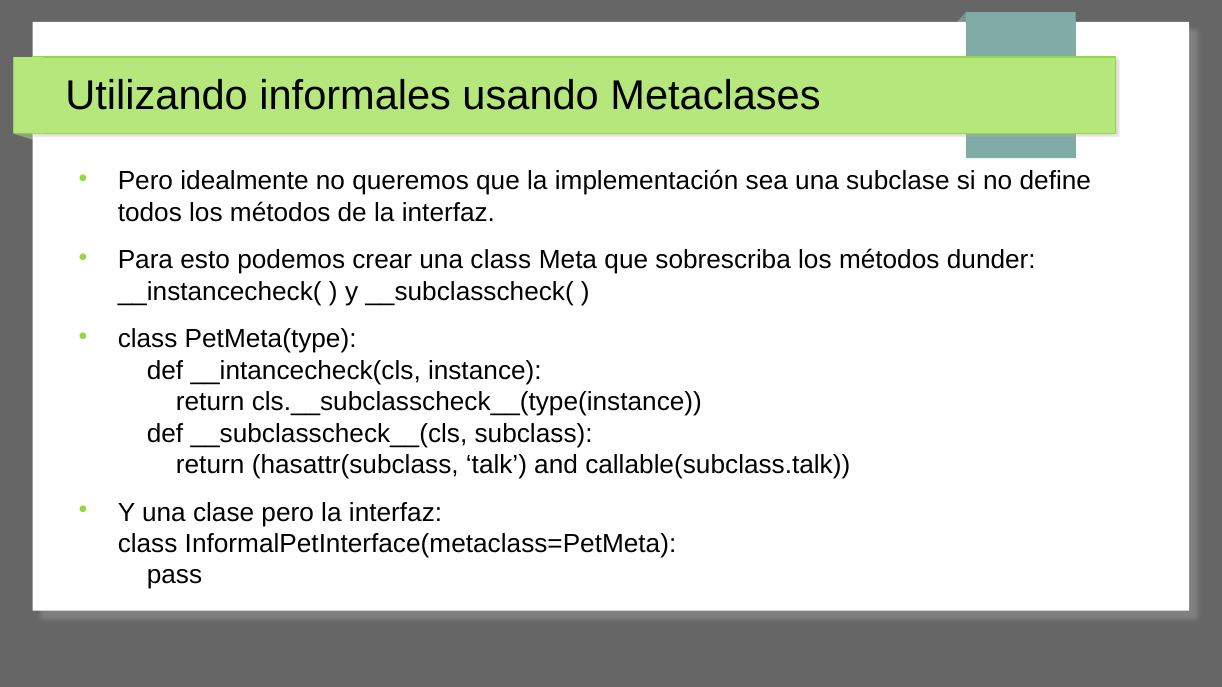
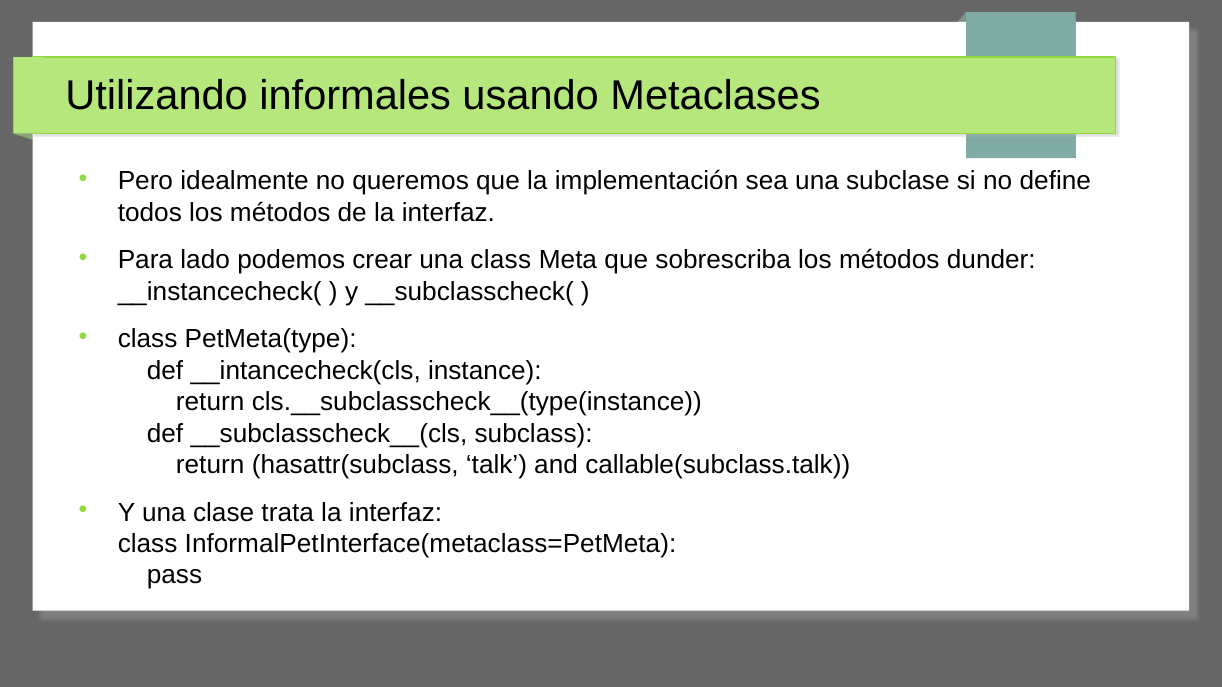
esto: esto -> lado (205, 260)
clase pero: pero -> trata (288, 513)
